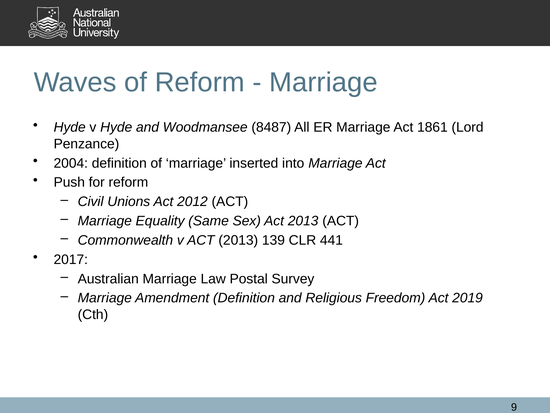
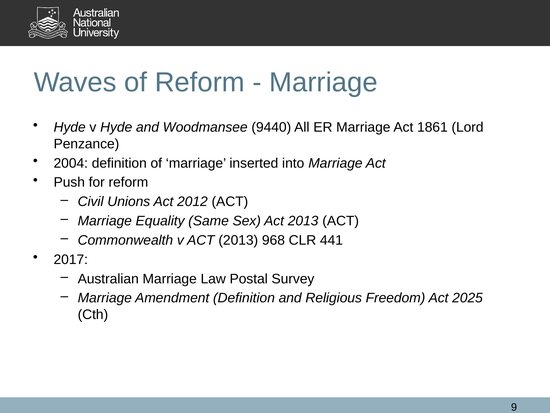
8487: 8487 -> 9440 (271, 127)
139: 139 -> 968 (273, 240)
2019: 2019 -> 2025 (468, 298)
